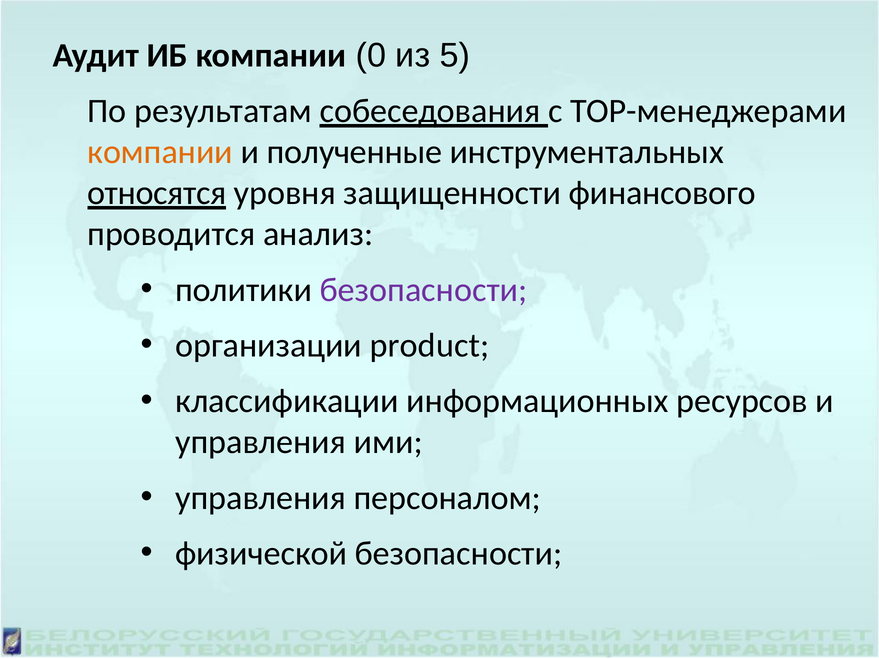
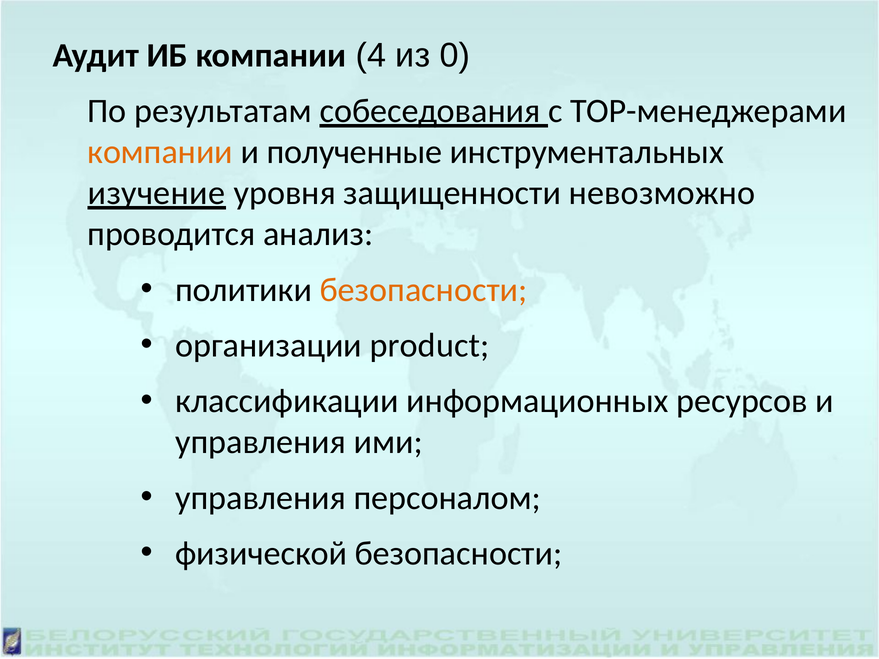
0: 0 -> 4 (371, 55)
5: 5 -> 0 (455, 55)
относятся: относятся -> изучение (156, 193)
финансового: финансового -> невозможно (662, 193)
безопасности colour: purple -> orange (424, 290)
